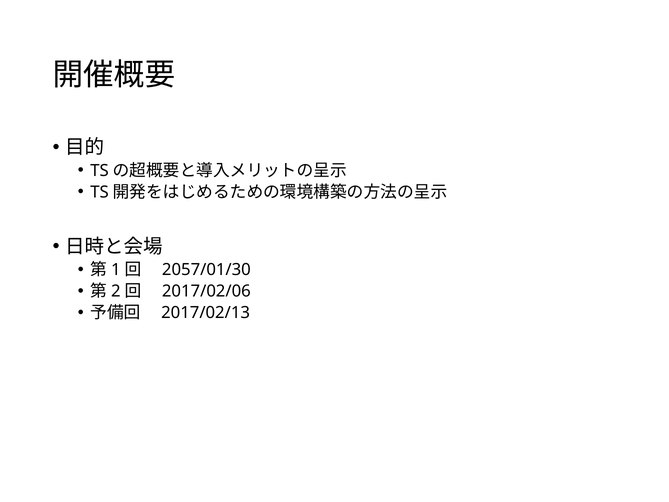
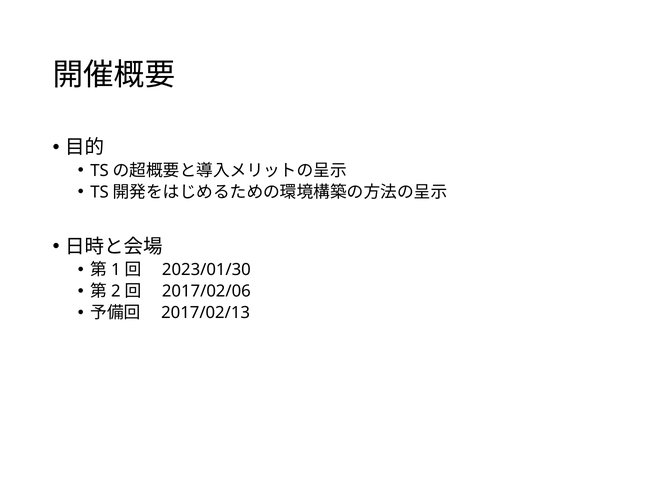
2057/01/30: 2057/01/30 -> 2023/01/30 (206, 270)
